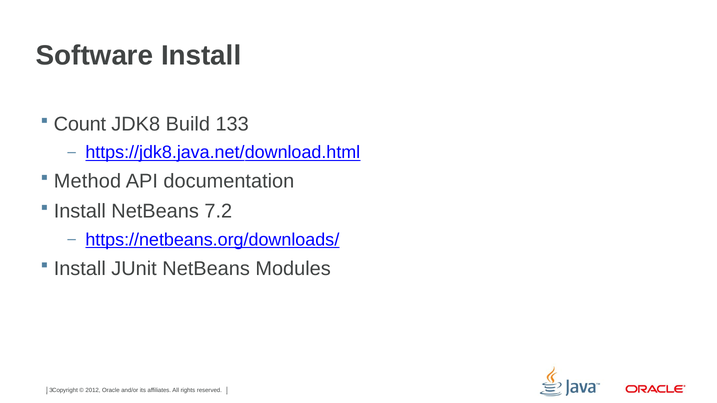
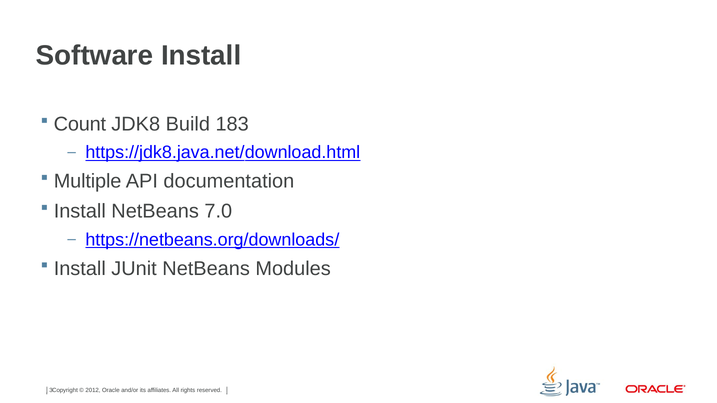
133: 133 -> 183 (232, 124)
Method: Method -> Multiple (88, 181)
7.2: 7.2 -> 7.0 (218, 211)
